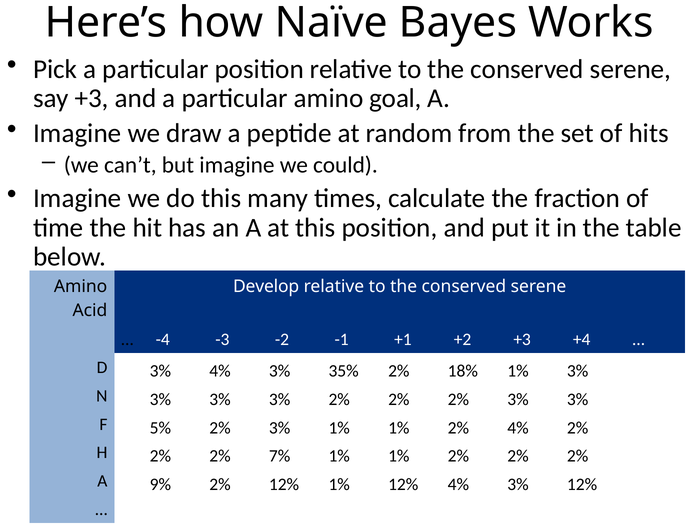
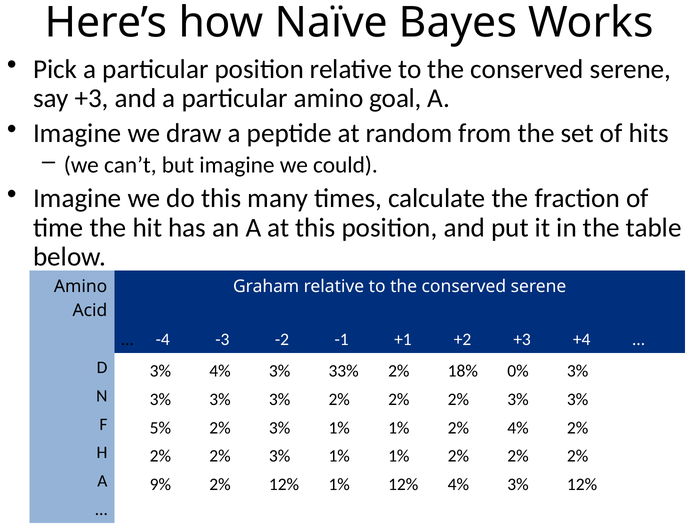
Develop: Develop -> Graham (266, 287)
35%: 35% -> 33% (344, 371)
18% 1%: 1% -> 0% (518, 371)
H 2% 2% 7%: 7% -> 3% (280, 456)
